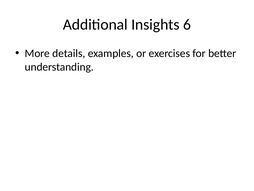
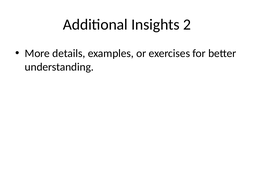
6: 6 -> 2 (187, 25)
